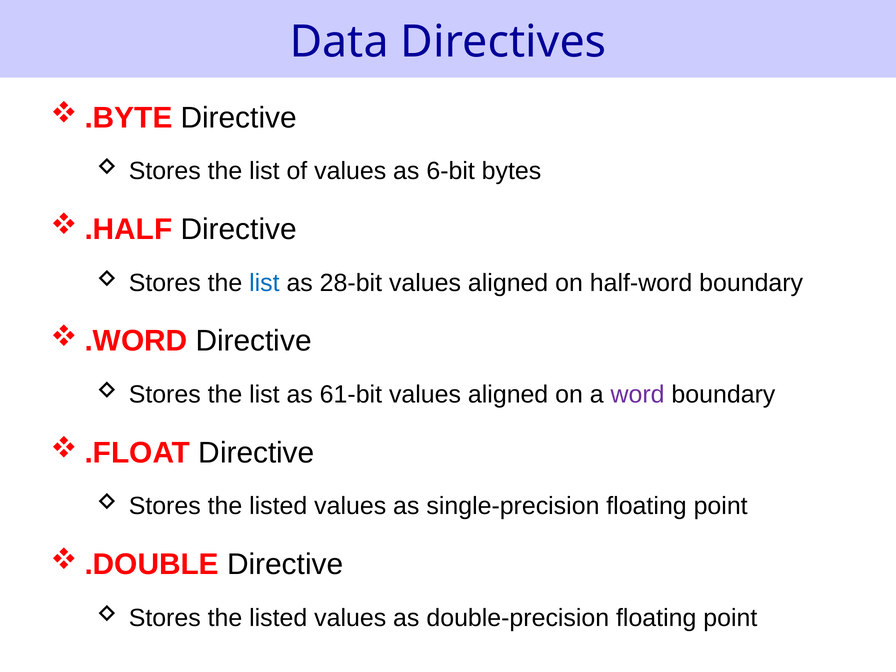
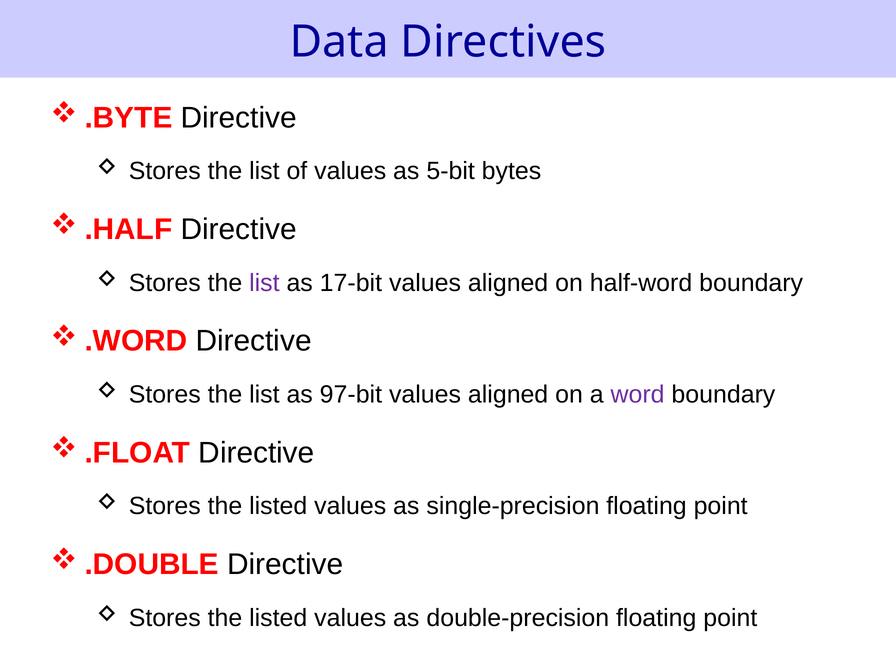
6-bit: 6-bit -> 5-bit (451, 171)
list colour: blue -> purple (264, 283)
28-bit: 28-bit -> 17-bit (351, 283)
61-bit: 61-bit -> 97-bit (351, 395)
